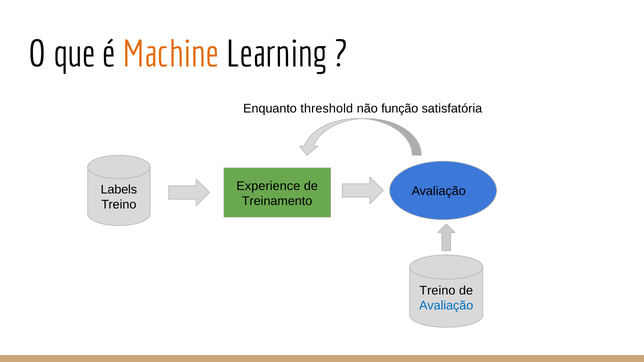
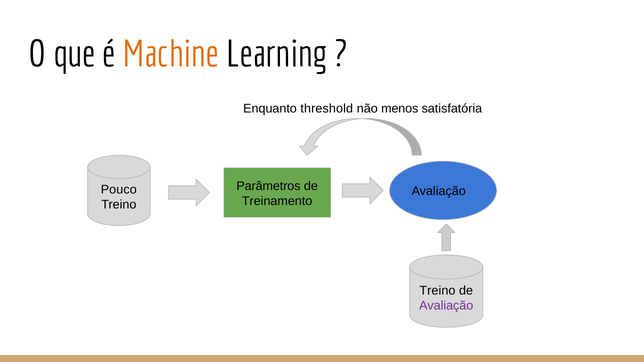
função: função -> menos (400, 109)
Experience: Experience -> Parâmetros (268, 186)
Labels: Labels -> Pouco (119, 190)
Avaliação colour: blue -> purple (446, 306)
